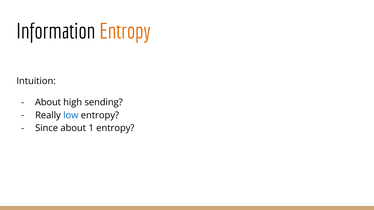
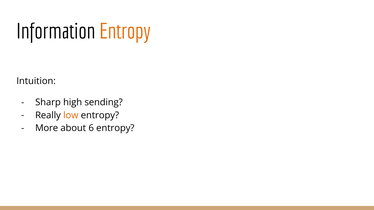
About: About -> Sharp (48, 103)
low colour: blue -> orange (71, 115)
Since: Since -> More (47, 128)
1: 1 -> 6 (91, 128)
